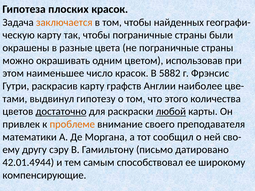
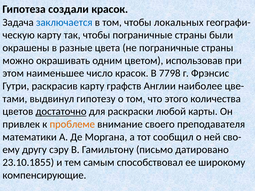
плоских: плоских -> создали (69, 9)
заключается colour: orange -> blue (64, 22)
найденных: найденных -> локальных (179, 22)
5882: 5882 -> 7798 (170, 73)
любой underline: present -> none (171, 112)
42.01.4944: 42.01.4944 -> 23.10.1855 (28, 163)
